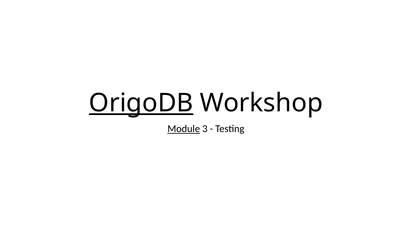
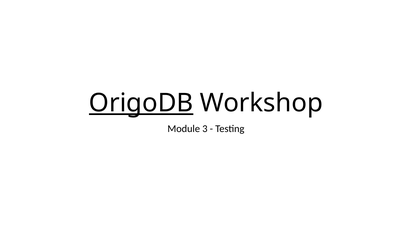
Module underline: present -> none (184, 129)
